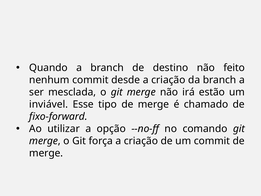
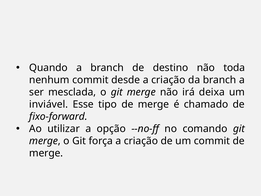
feito: feito -> toda (234, 68)
estão: estão -> deixa (212, 92)
